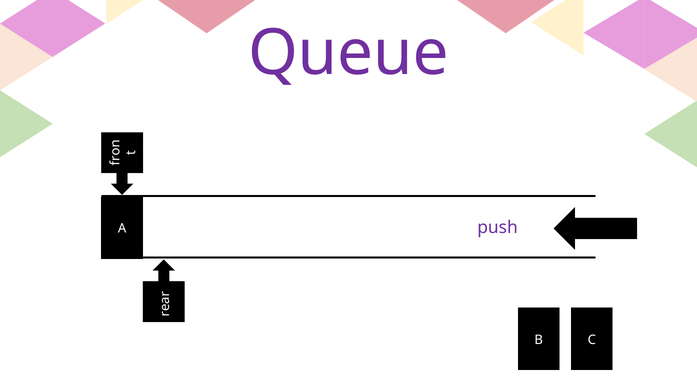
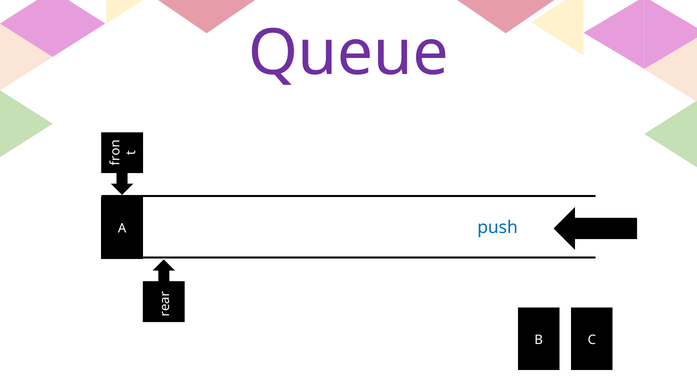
push colour: purple -> blue (498, 228)
